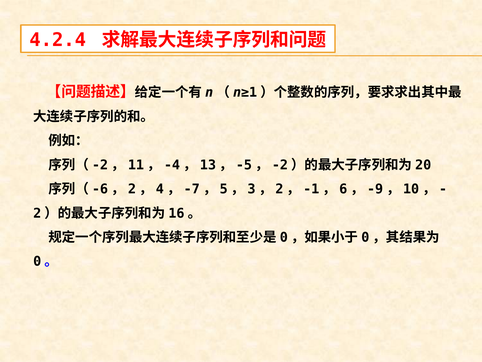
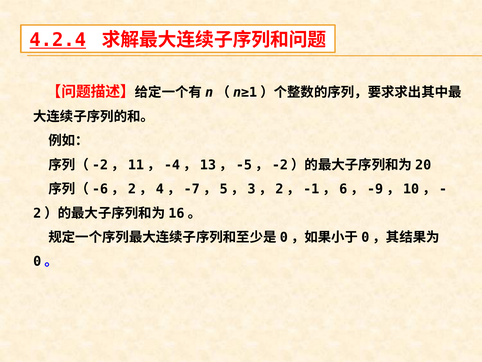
4.2.4 underline: none -> present (58, 40)
